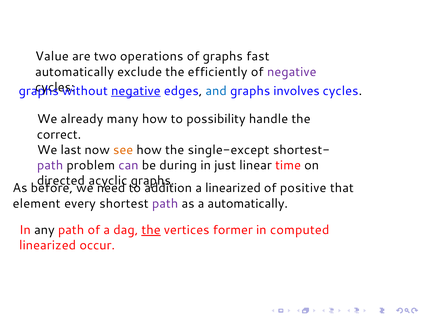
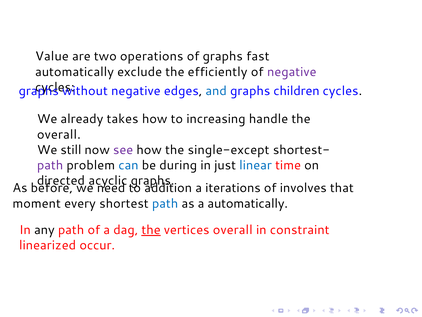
negative underline: present -> none (136, 91)
involves: involves -> children (296, 91)
many: many -> takes (123, 119)
possibility: possibility -> increasing (216, 119)
correct: correct -> overall (59, 134)
last: last -> still (71, 150)
see colour: orange -> purple (123, 150)
can colour: purple -> blue (128, 165)
linear colour: black -> blue (256, 165)
a linearized: linearized -> iterations (233, 188)
positive: positive -> involves (303, 188)
element: element -> moment (37, 203)
path colour: purple -> blue (165, 203)
vertices former: former -> overall (233, 230)
computed: computed -> constraint (300, 230)
